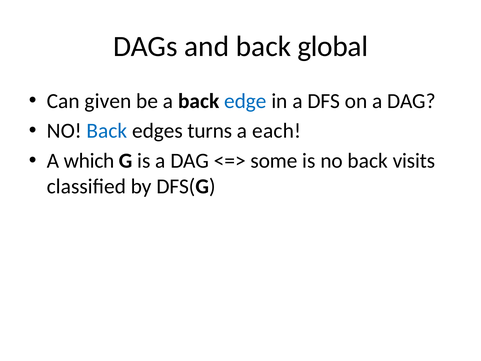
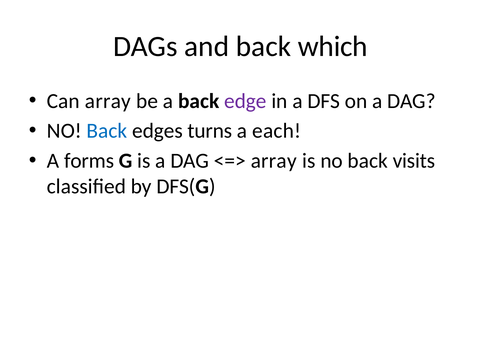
global: global -> which (333, 47)
Can given: given -> array (108, 101)
edge colour: blue -> purple (245, 101)
which: which -> forms (89, 161)
some: some -> array (274, 161)
